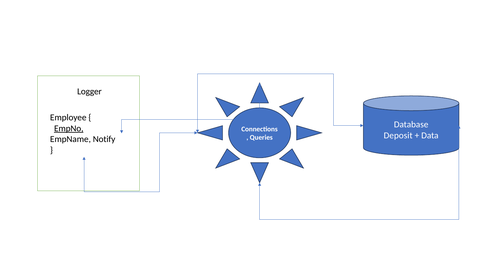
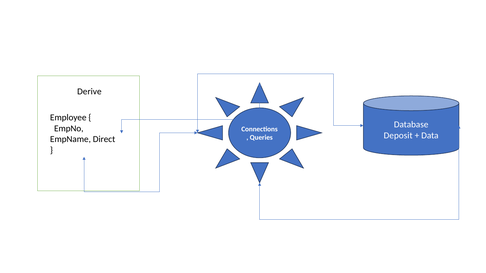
Logger: Logger -> Derive (89, 92)
EmpNo underline: present -> none (69, 129)
Notify: Notify -> Direct (104, 139)
